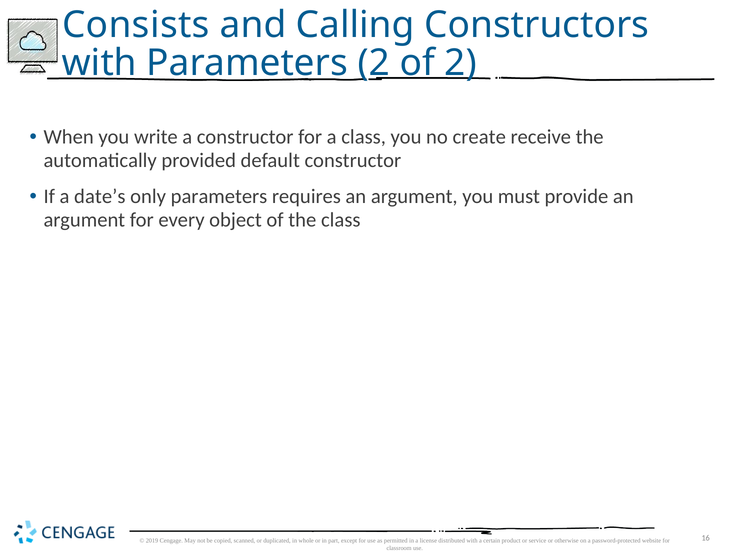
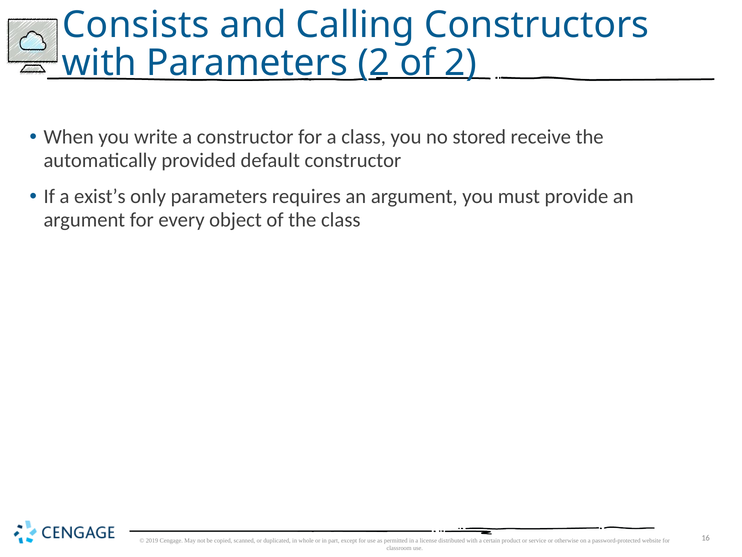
create: create -> stored (479, 137)
date’s: date’s -> exist’s (100, 196)
